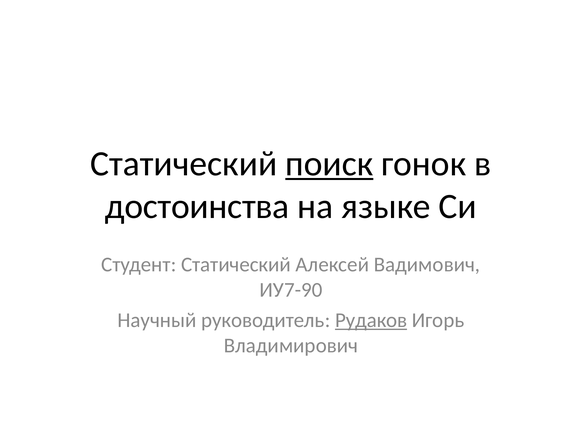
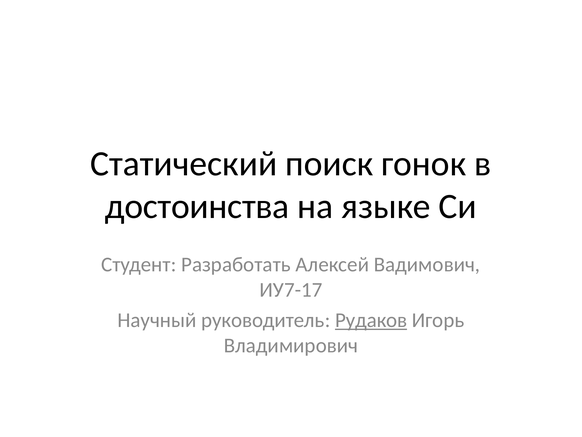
поиск underline: present -> none (329, 164)
Студент Статический: Статический -> Разработать (236, 264)
ИУ7-90: ИУ7-90 -> ИУ7-17 (291, 290)
